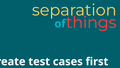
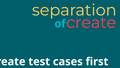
of things: things -> create (91, 22)
